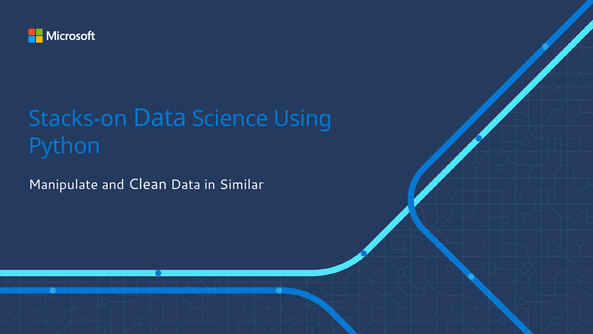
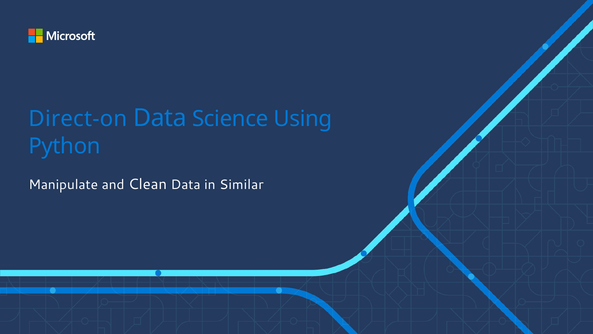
Stacks-on: Stacks-on -> Direct-on (78, 119)
